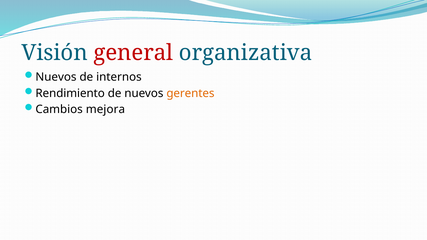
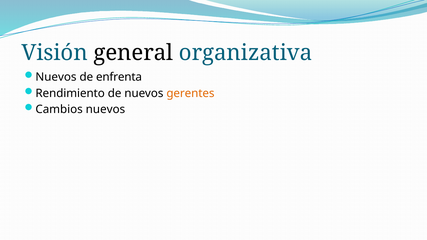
general colour: red -> black (133, 53)
internos: internos -> enfrenta (119, 77)
Cambios mejora: mejora -> nuevos (105, 109)
